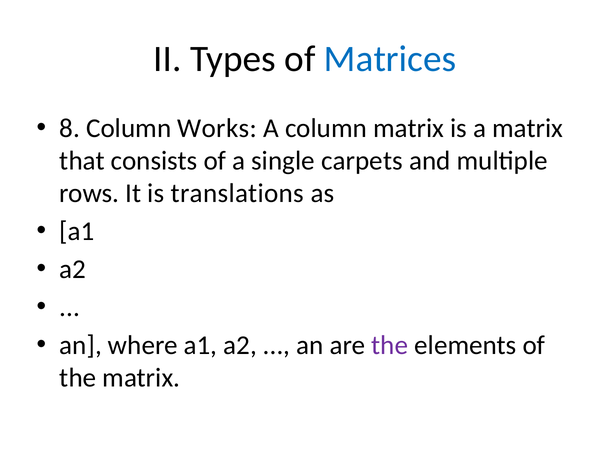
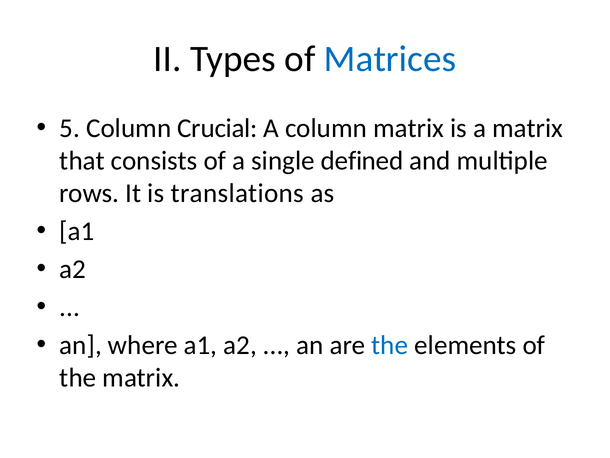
8: 8 -> 5 (70, 128)
Works: Works -> Crucial (217, 128)
carpets: carpets -> defined (362, 161)
the colour: purple -> blue (390, 345)
